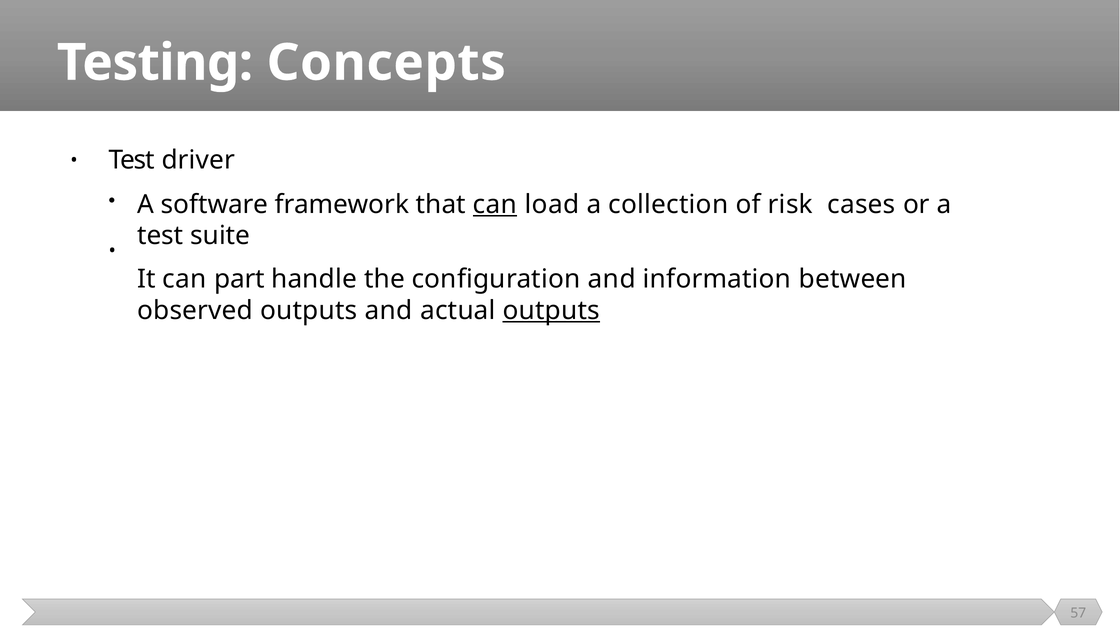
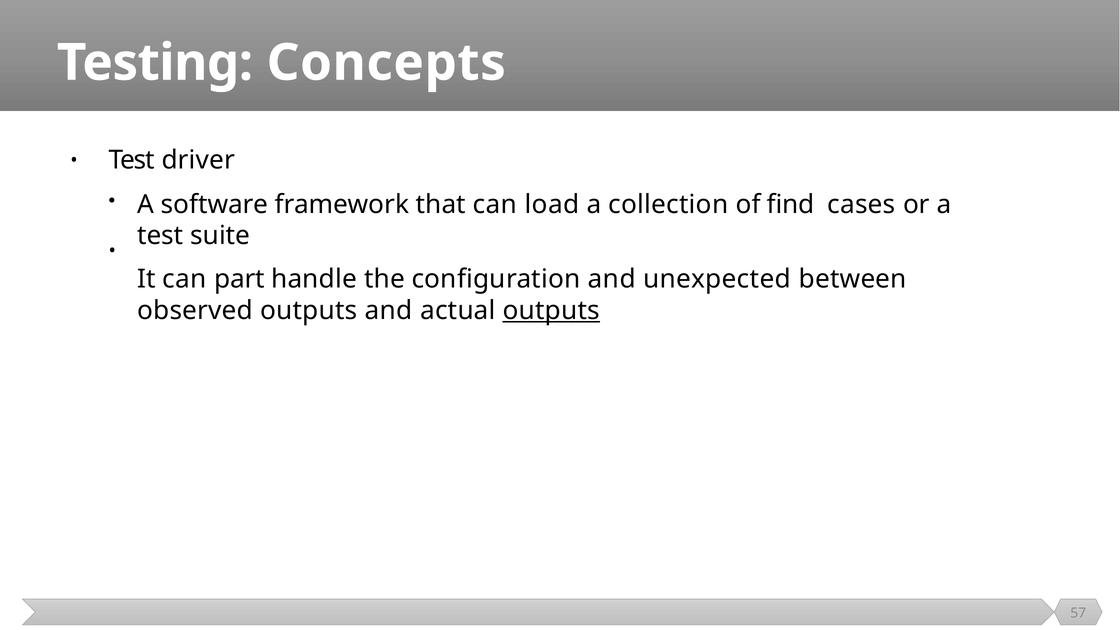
can underline: present -> none (495, 205)
risk: risk -> find (791, 205)
information: information -> unexpected (717, 279)
